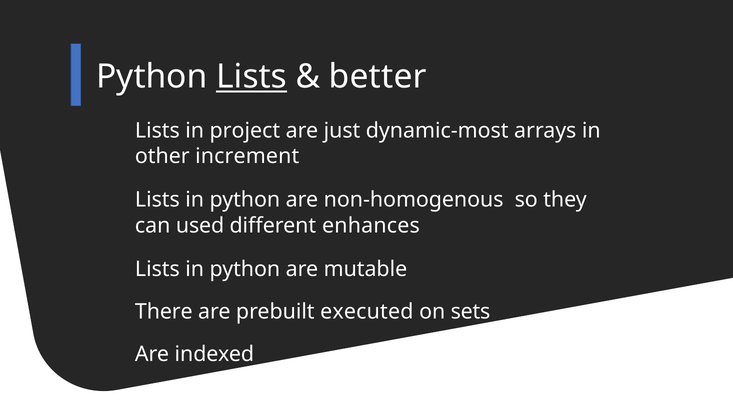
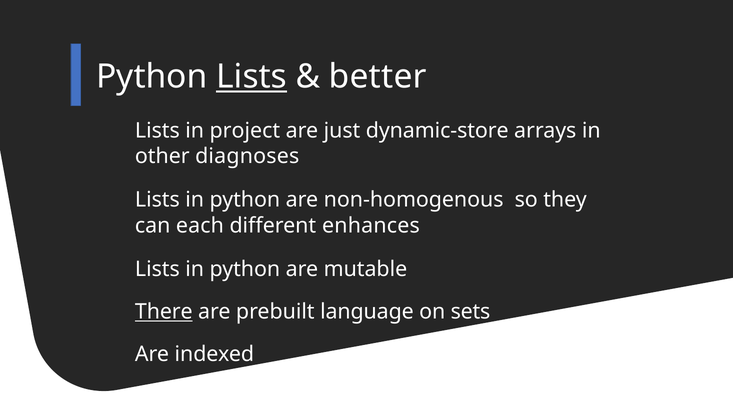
dynamic-most: dynamic-most -> dynamic-store (437, 130)
increment: increment -> diagnoses (247, 156)
used: used -> each (200, 225)
There underline: none -> present (164, 311)
executed: executed -> language (367, 311)
